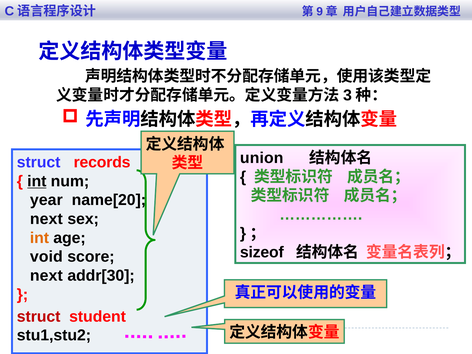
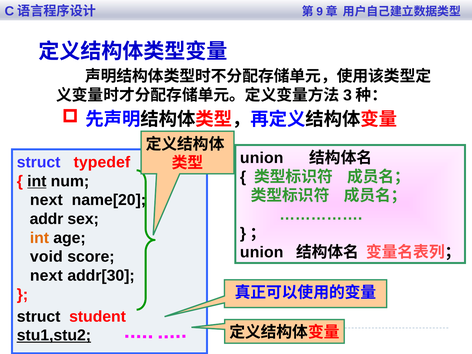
records: records -> typedef (102, 162)
year: year -> next (46, 200)
next: next -> addr (47, 219)
sizeof: sizeof -> union (262, 252)
struct colour: red -> black (39, 317)
stu1,stu2 underline: none -> present (54, 335)
